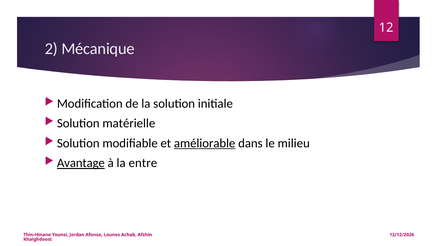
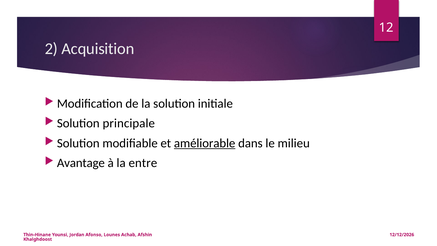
Mécanique: Mécanique -> Acquisition (98, 49)
matérielle: matérielle -> principale (129, 123)
Avantage underline: present -> none (81, 163)
